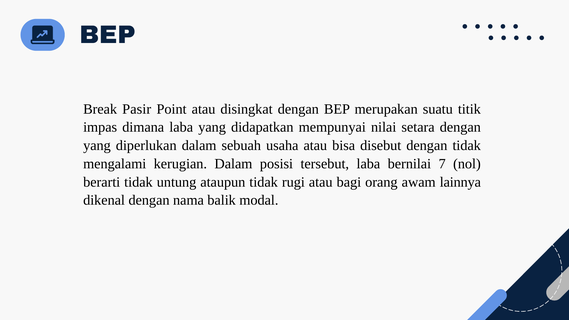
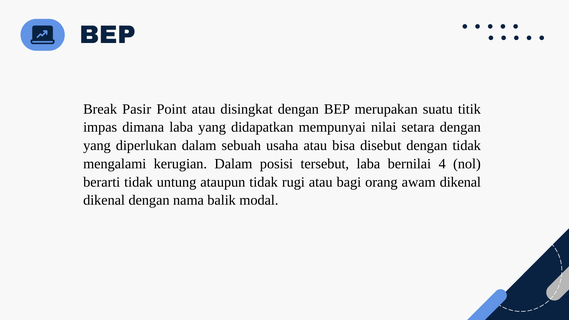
7: 7 -> 4 (442, 164)
awam lainnya: lainnya -> dikenal (460, 182)
